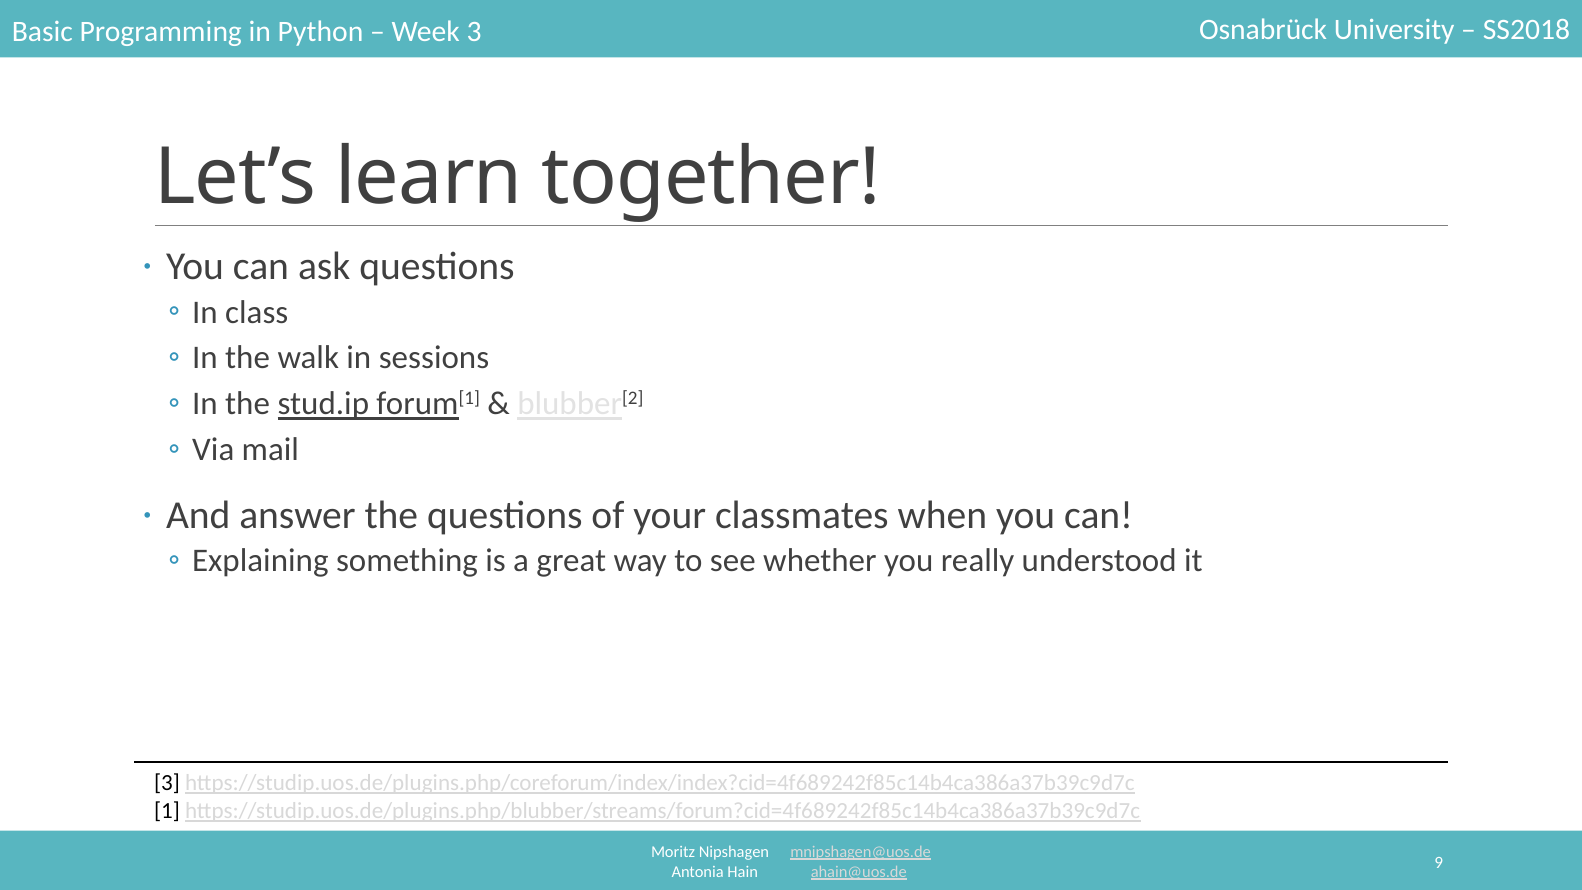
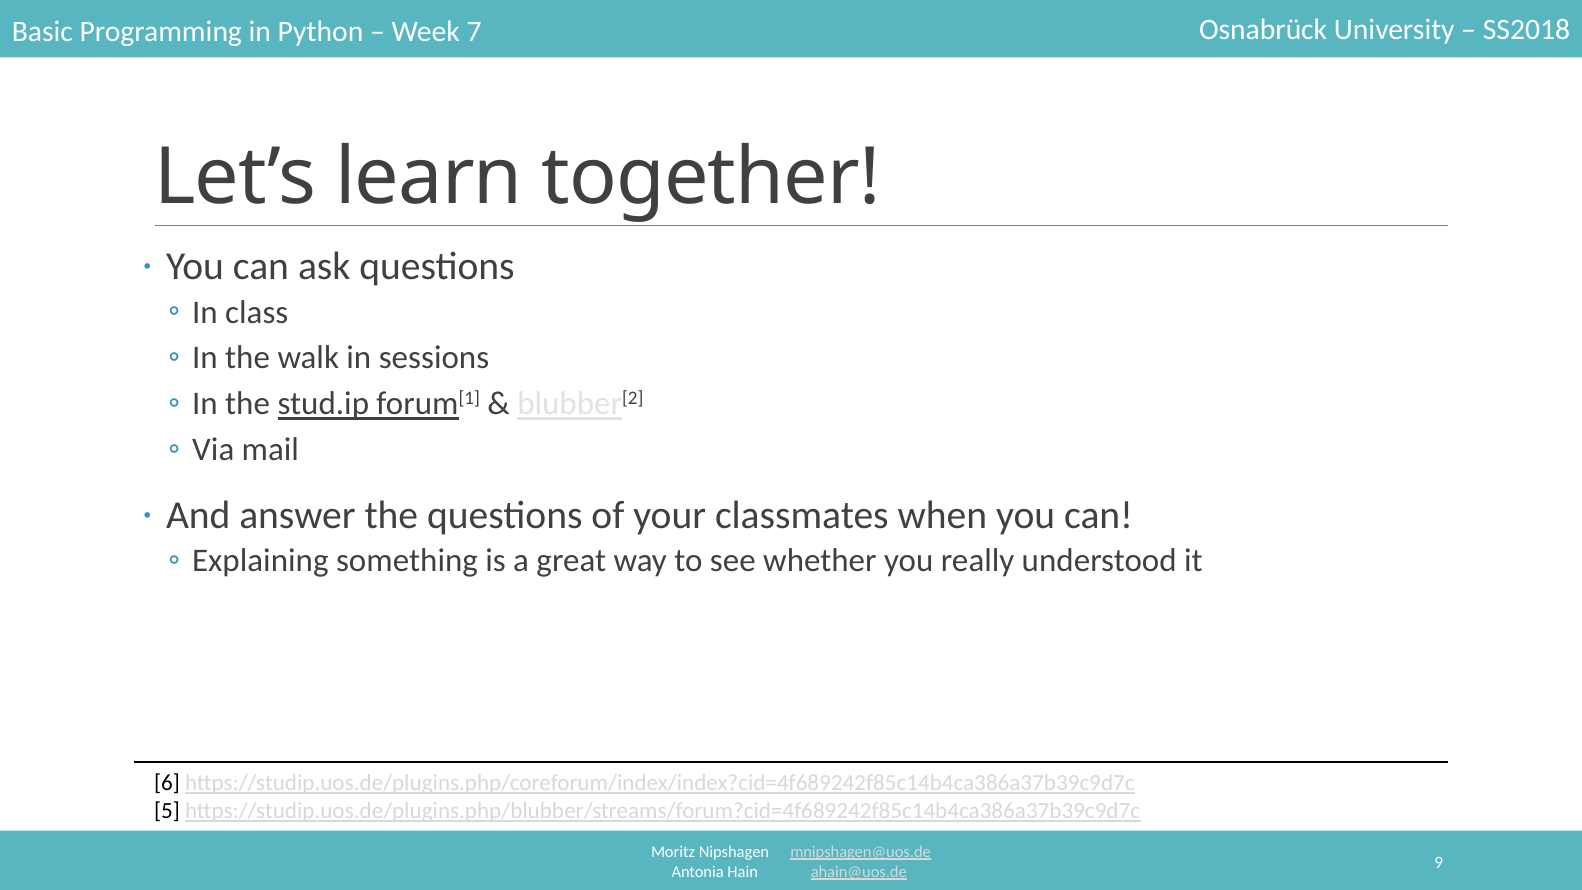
3: 3 -> 7 (474, 31)
3: 3 -> 6 (167, 783)
1: 1 -> 5 (167, 811)
